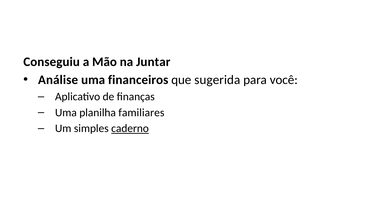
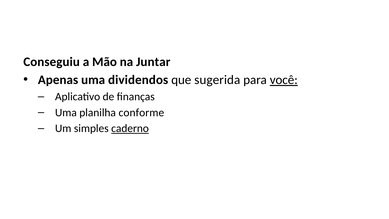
Análise: Análise -> Apenas (58, 80)
financeiros: financeiros -> dividendos (138, 80)
você underline: none -> present (284, 80)
familiares: familiares -> conforme (141, 112)
